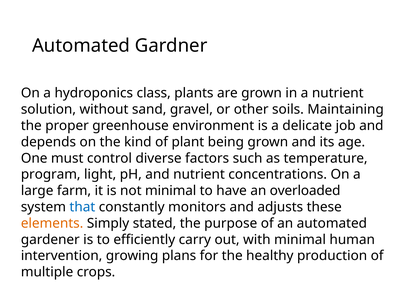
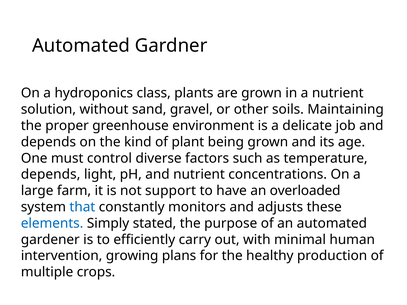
program: program -> depends (51, 175)
not minimal: minimal -> support (171, 191)
elements colour: orange -> blue (52, 223)
